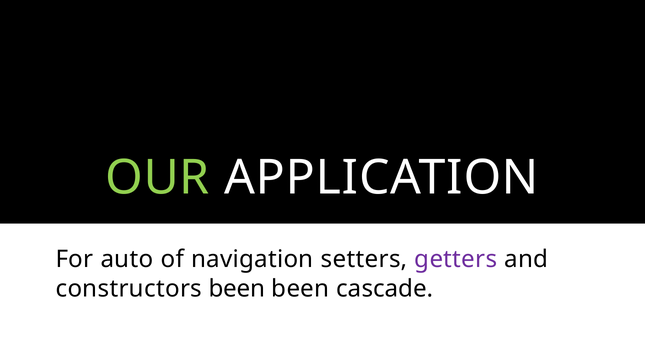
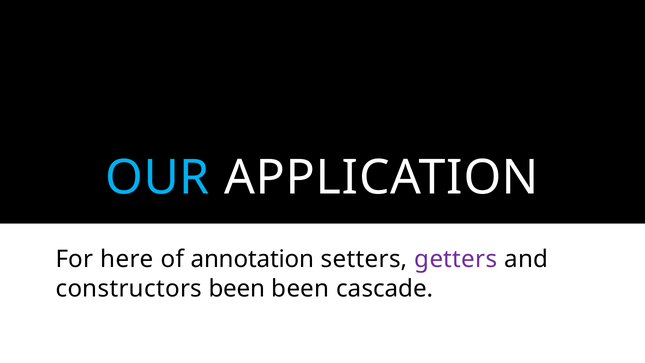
OUR colour: light green -> light blue (157, 178)
auto: auto -> here (127, 259)
navigation: navigation -> annotation (252, 259)
